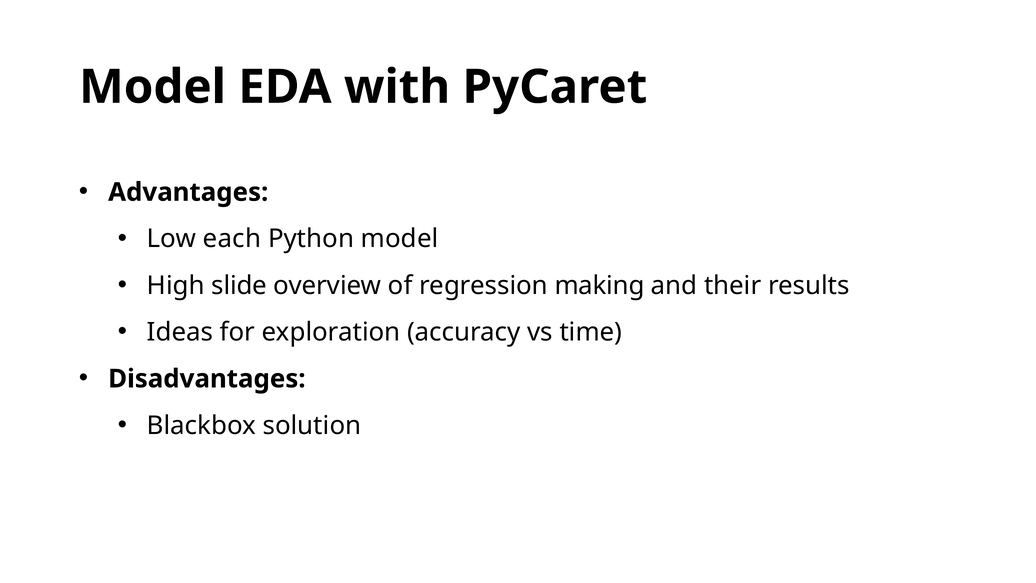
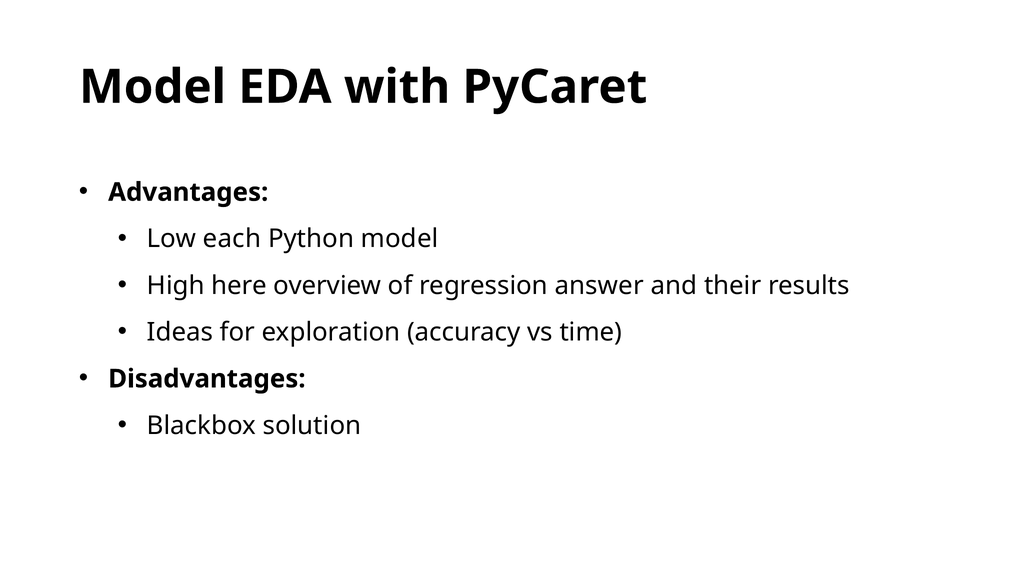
slide: slide -> here (239, 285)
making: making -> answer (599, 285)
